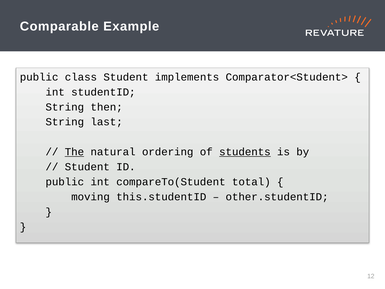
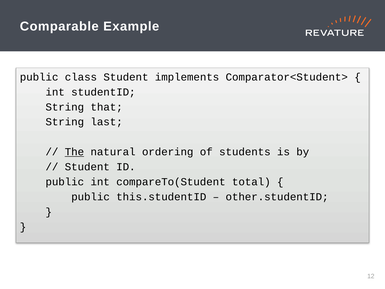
then: then -> that (107, 107)
students underline: present -> none (245, 152)
moving: moving -> public (91, 197)
